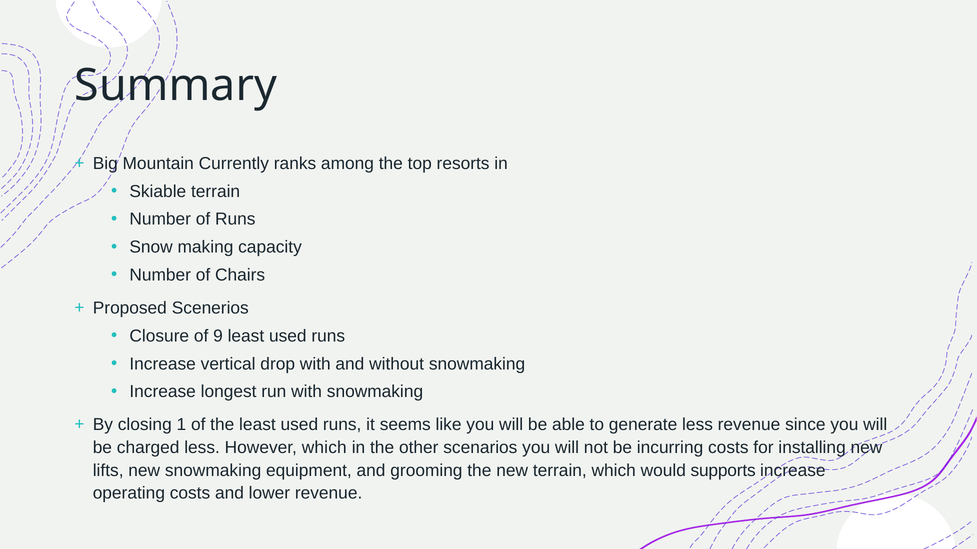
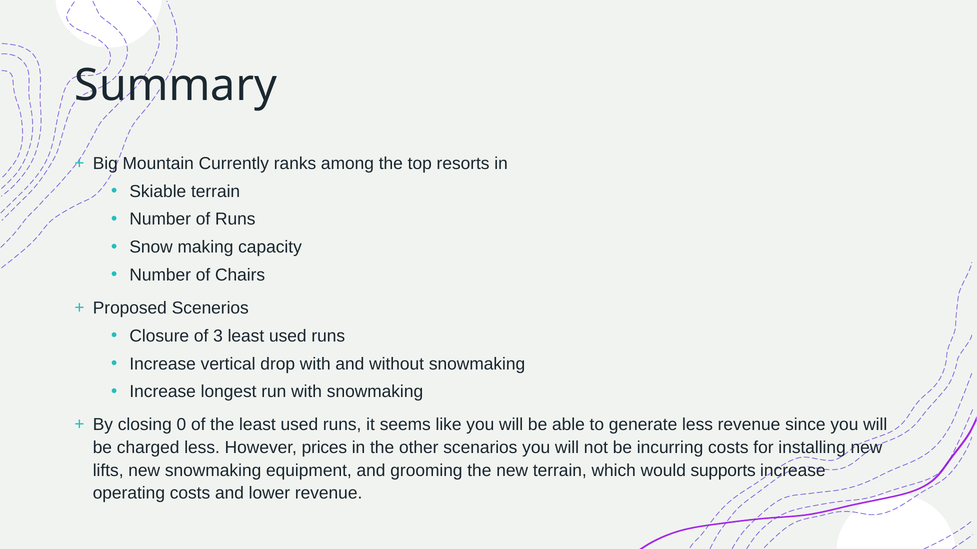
9: 9 -> 3 (218, 336)
1: 1 -> 0 (181, 425)
However which: which -> prices (324, 448)
